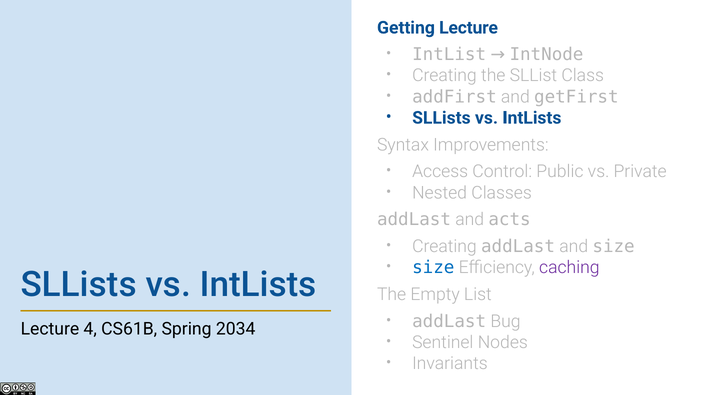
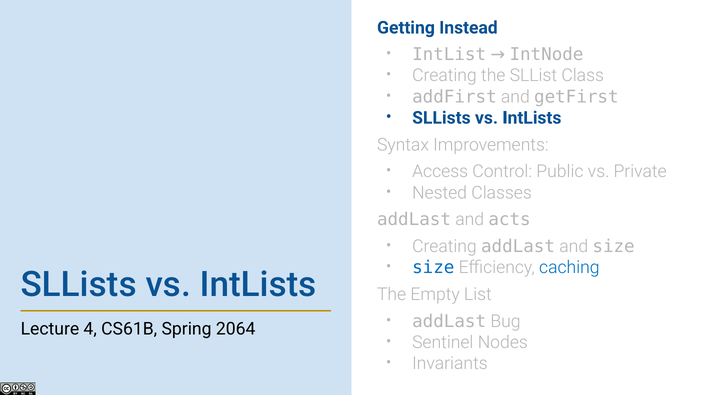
Getting Lecture: Lecture -> Instead (468, 28)
caching colour: purple -> blue (569, 268)
2034: 2034 -> 2064 (236, 329)
